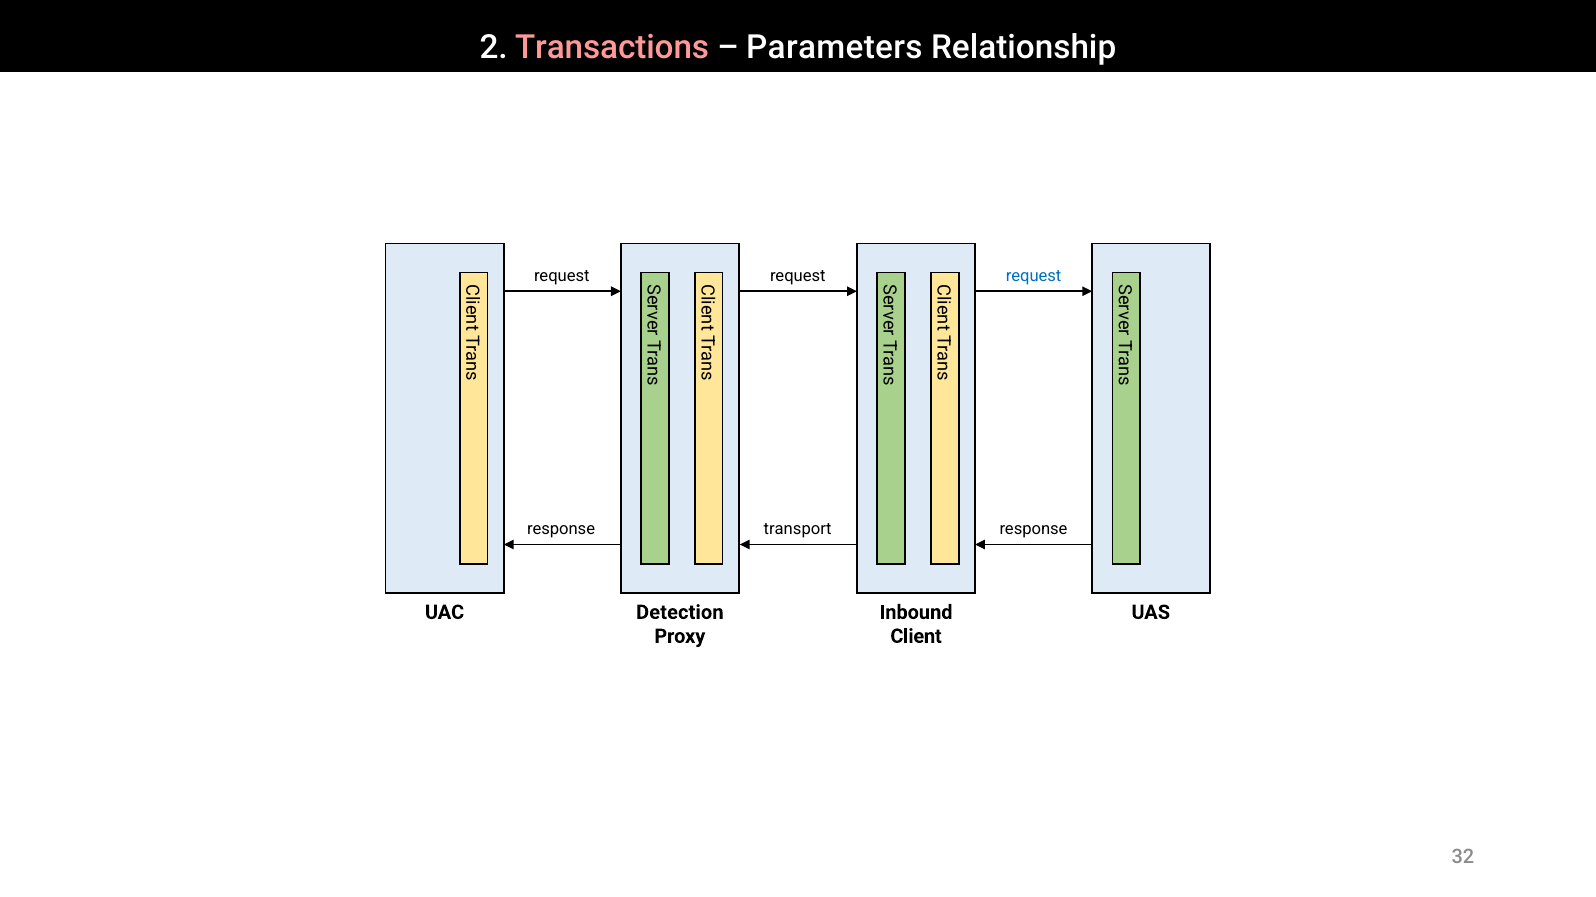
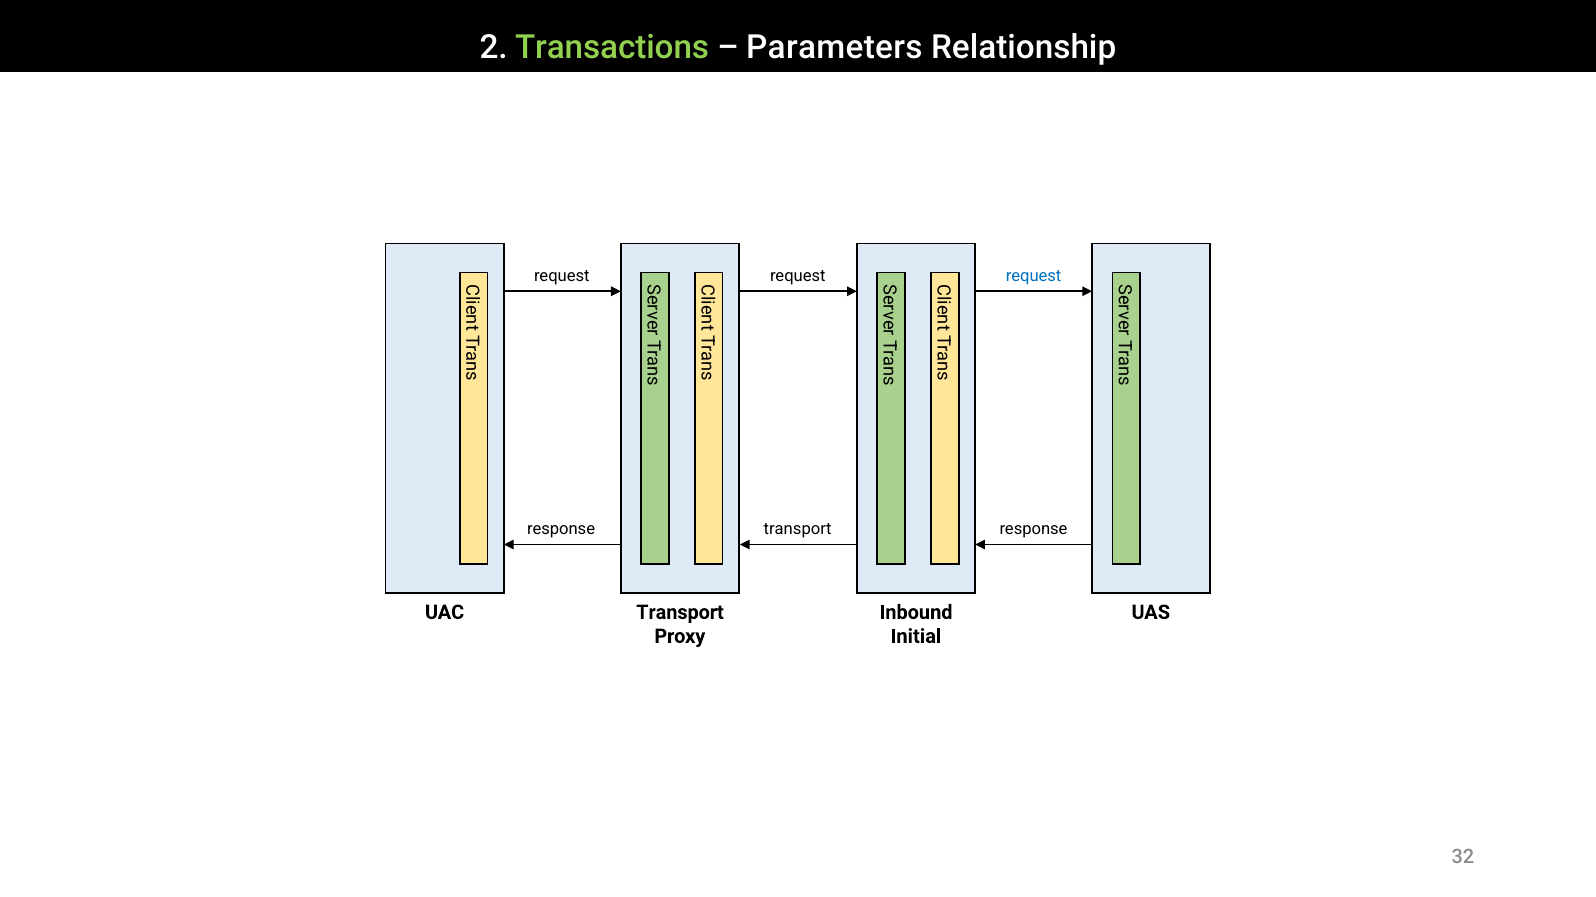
Transactions colour: pink -> light green (612, 48)
UAC Detection: Detection -> Transport (680, 613)
Client: Client -> Initial (916, 637)
